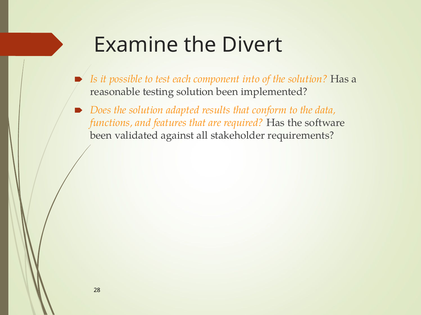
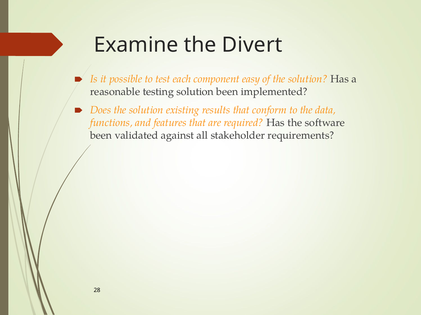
into: into -> easy (251, 79)
adapted: adapted -> existing (183, 110)
